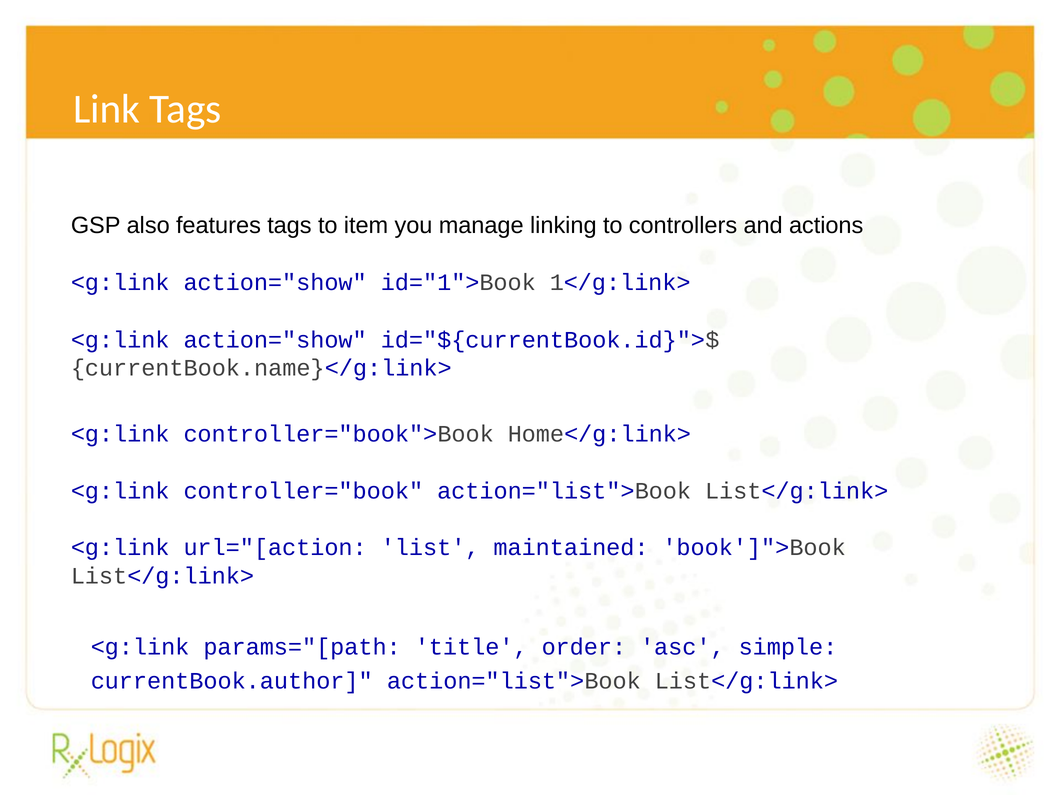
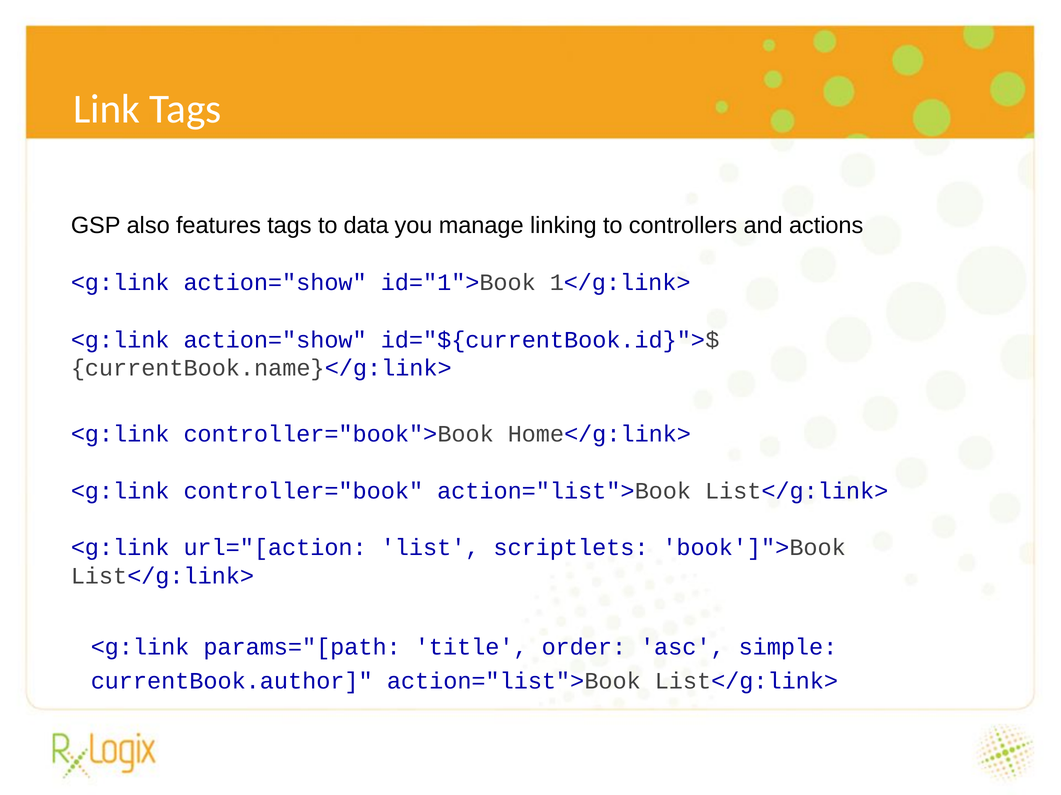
item: item -> data (366, 226)
maintained: maintained -> scriptlets (571, 548)
